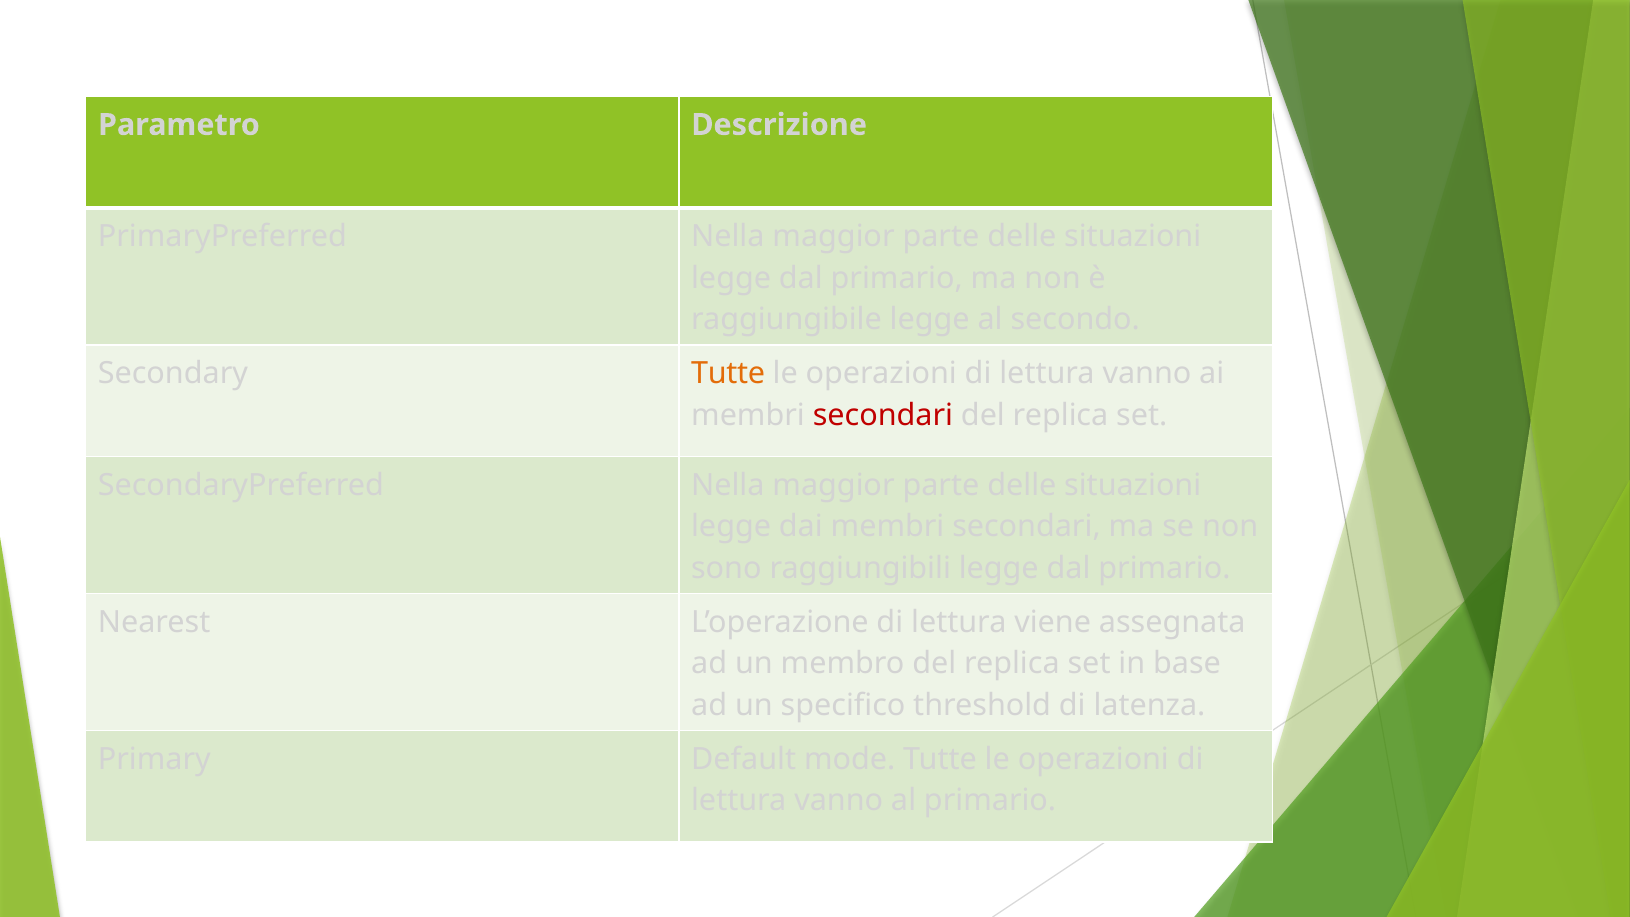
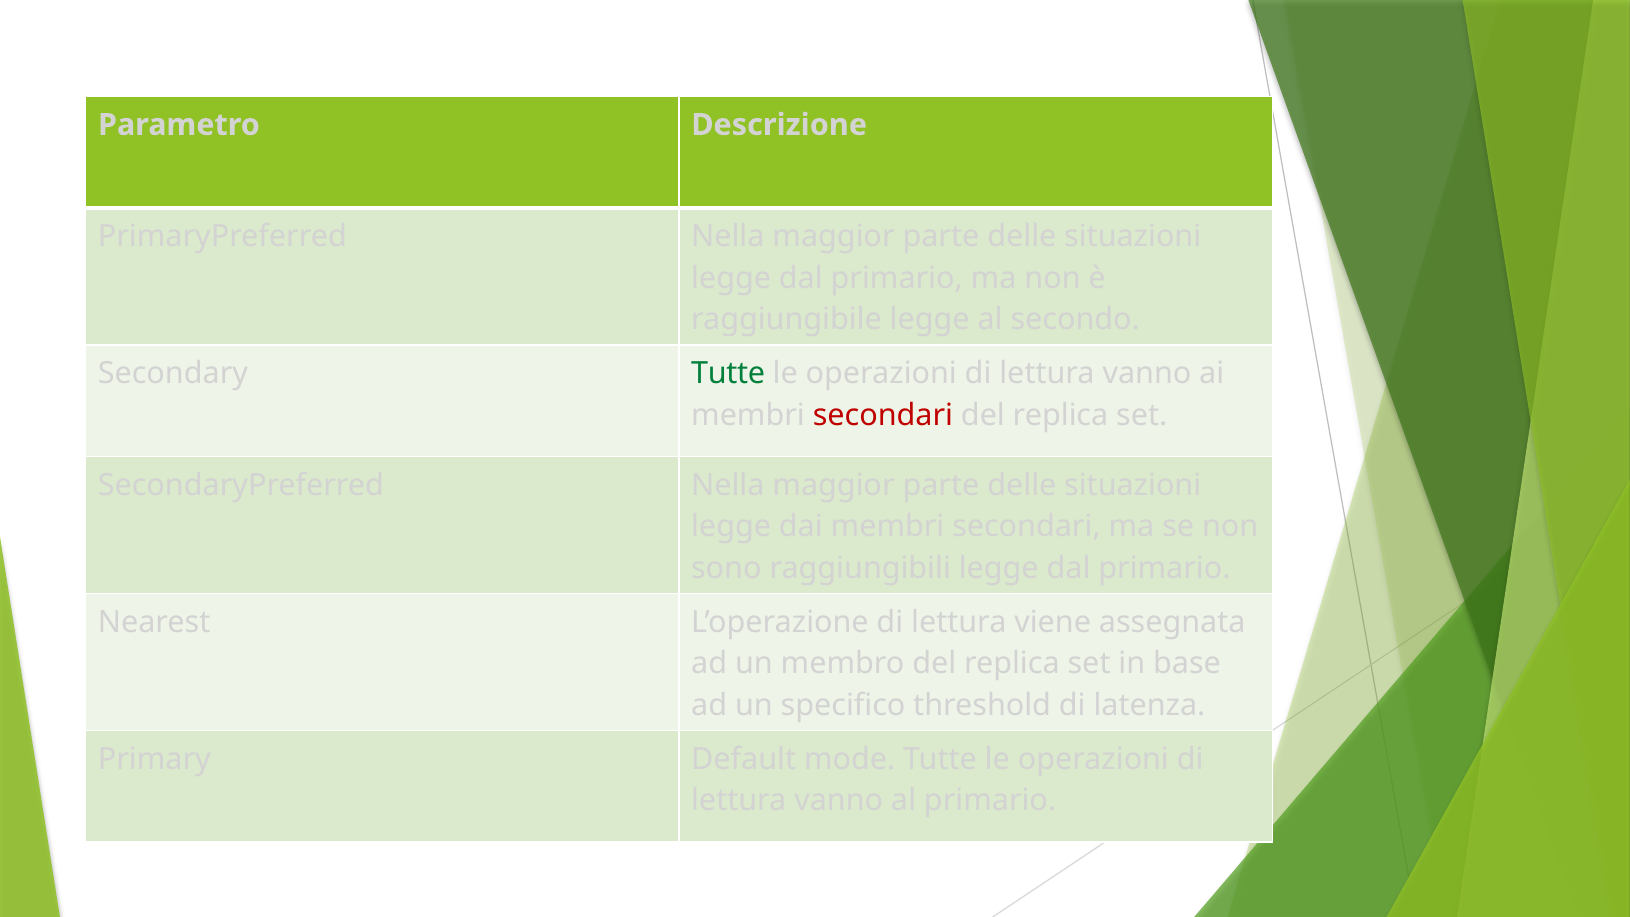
Tutte colour: orange -> green (728, 373)
